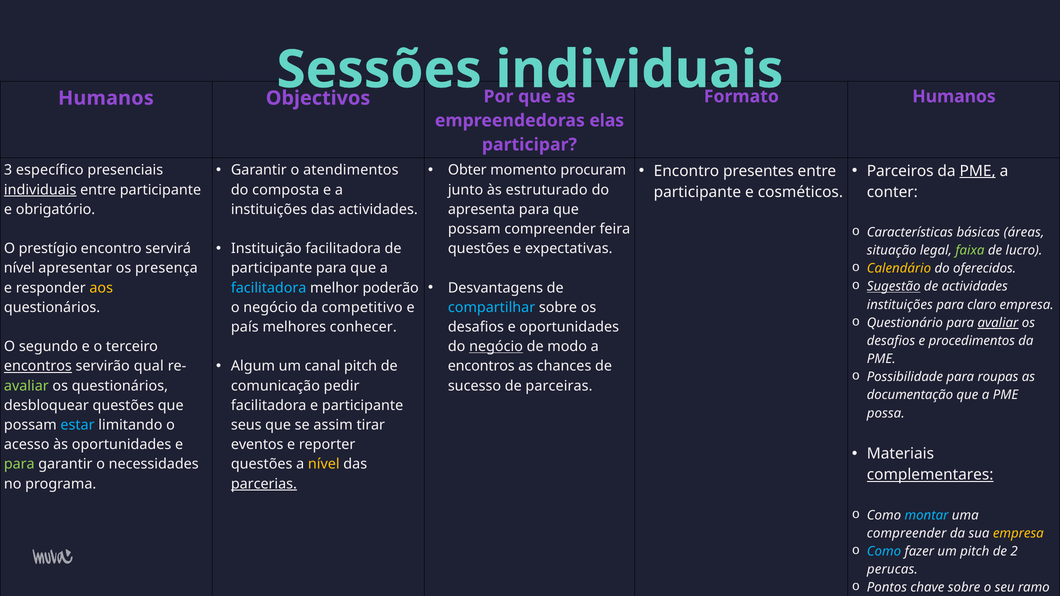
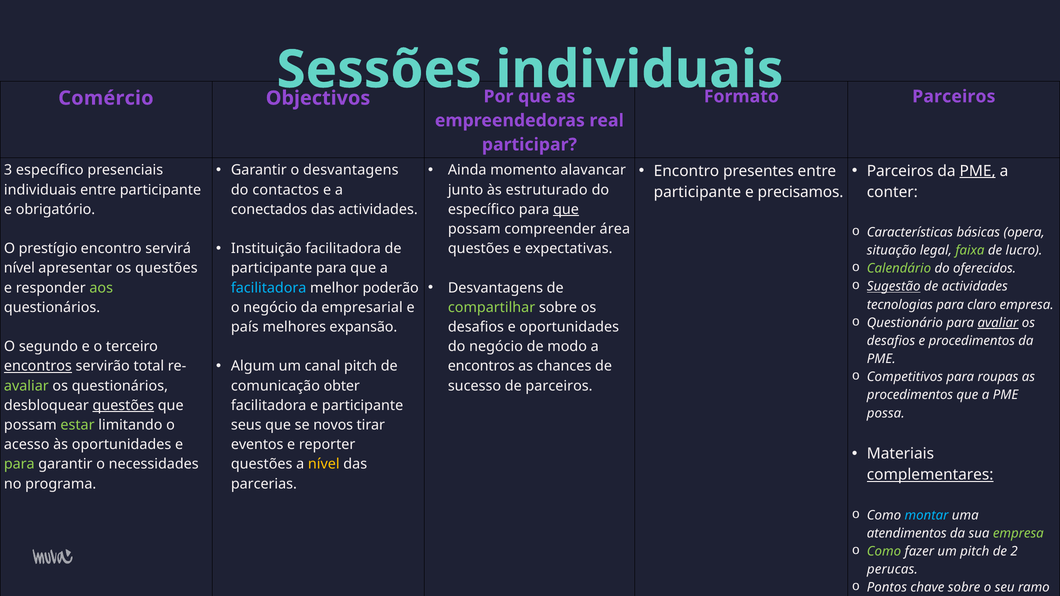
Humanos: Humanos -> Parceiros (954, 97)
Humanos: Humanos -> Comércio (106, 98)
elas: elas -> real (607, 121)
o atendimentos: atendimentos -> desvantagens (351, 170)
Obter: Obter -> Ainda (467, 170)
procuram: procuram -> alavancar (593, 170)
individuais underline: present -> none (40, 190)
composta: composta -> contactos (286, 190)
cosméticos: cosméticos -> precisamos (801, 192)
instituições: instituições -> conectados (269, 209)
apresenta: apresenta -> específico (481, 209)
que underline: none -> present (566, 209)
feira: feira -> área (615, 229)
básicas áreas: áreas -> opera (1024, 232)
Calendário colour: yellow -> light green (899, 269)
os presença: presença -> questões (166, 268)
aos colour: yellow -> light green (101, 288)
instituições: instituições -> tecnologias (900, 305)
competitivo: competitivo -> empresarial (362, 308)
compartilhar colour: light blue -> light green (492, 308)
conhecer: conhecer -> expansão (363, 327)
negócio underline: present -> none (496, 347)
qual: qual -> total (149, 366)
Possibilidade: Possibilidade -> Competitivos (905, 377)
pedir: pedir -> obter (342, 386)
de parceiras: parceiras -> parceiros (559, 386)
documentação: documentação -> procedimentos (910, 395)
questões underline: none -> present (123, 406)
estar colour: light blue -> light green (78, 425)
assim: assim -> novos (333, 425)
parcerias underline: present -> none (264, 484)
compreender: compreender -> atendimentos (907, 534)
empresa colour: yellow -> light green (1018, 534)
Como colour: light blue -> light green (884, 552)
